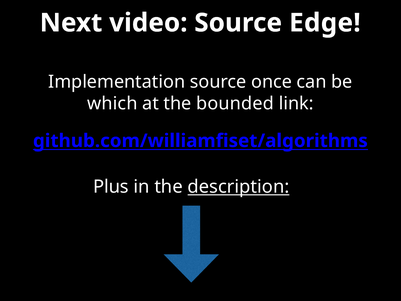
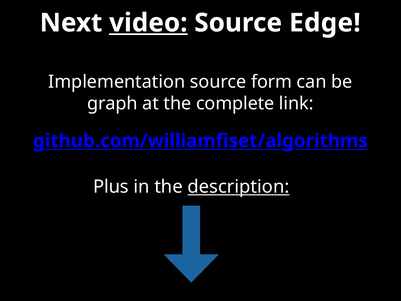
video underline: none -> present (148, 23)
once: once -> form (272, 82)
which: which -> graph (112, 103)
bounded: bounded -> complete (235, 103)
